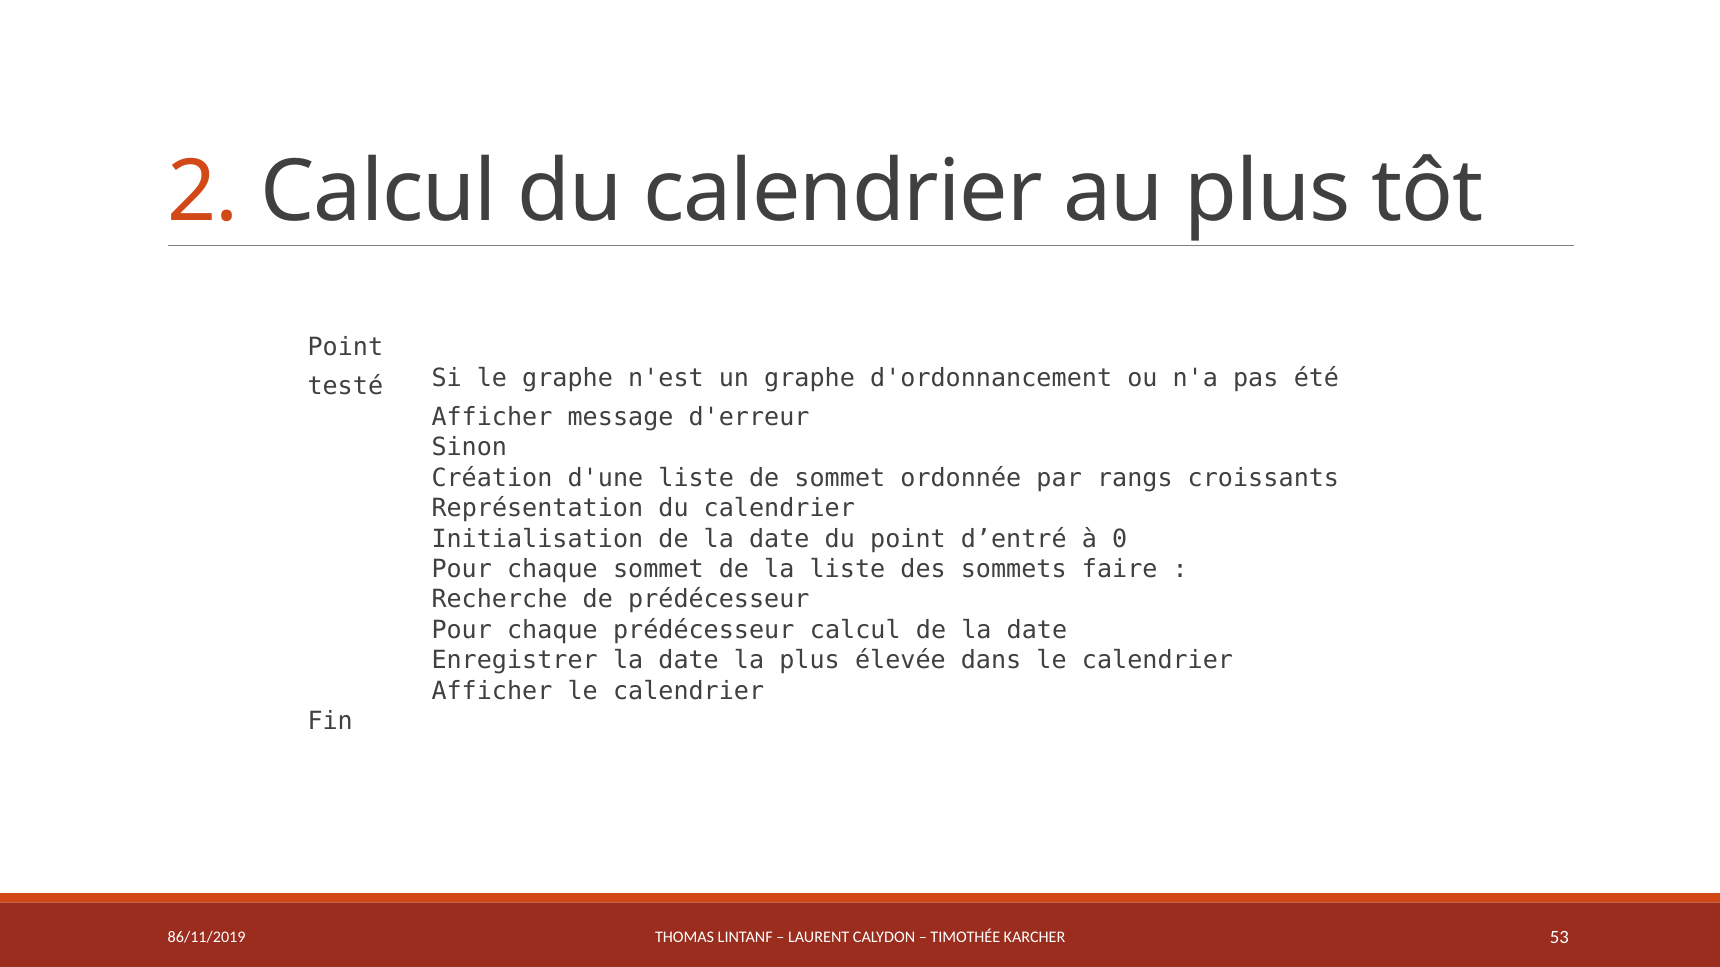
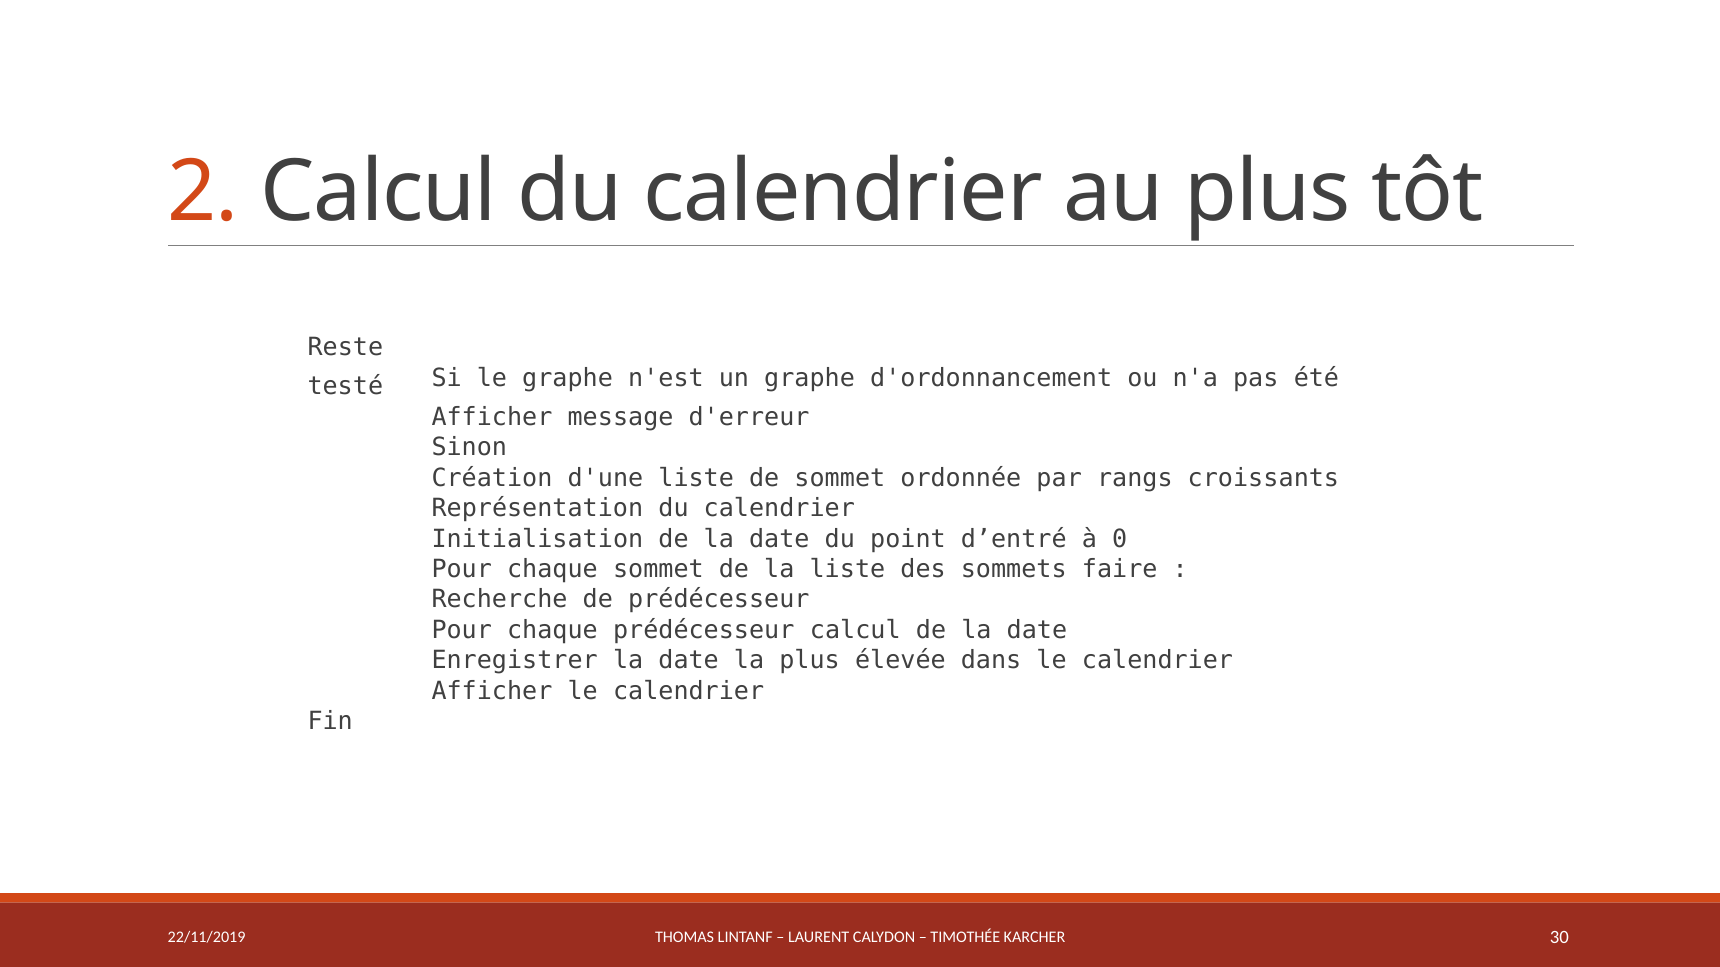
Point: Point -> Reste (345, 348)
86/11/2019: 86/11/2019 -> 22/11/2019 (207, 938)
53: 53 -> 30 (1559, 938)
